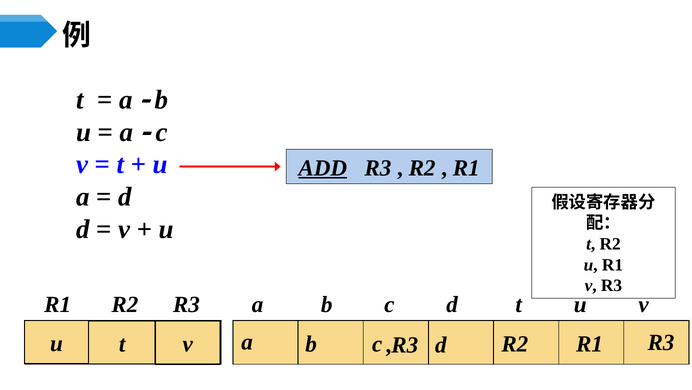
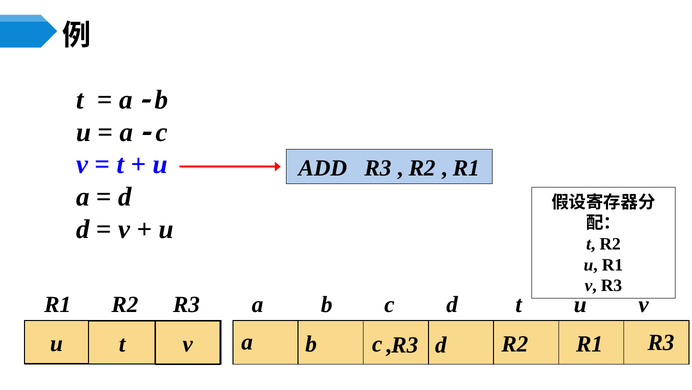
ADD underline: present -> none (323, 168)
